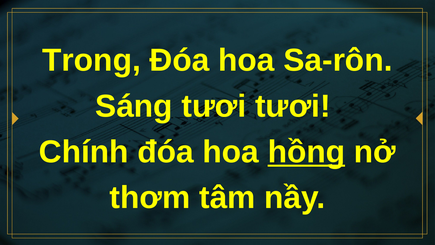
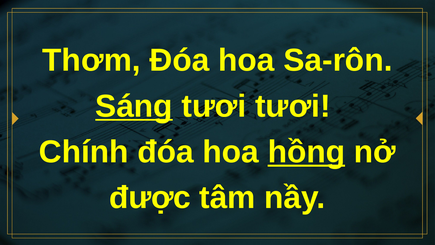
Trong: Trong -> Thơm (91, 60)
Sáng underline: none -> present (134, 106)
thơm: thơm -> được (150, 197)
